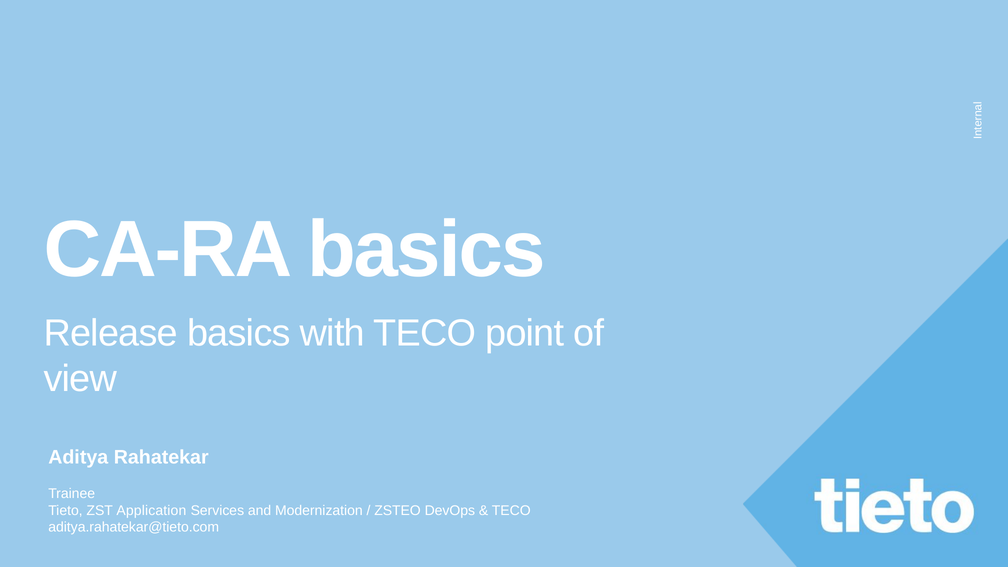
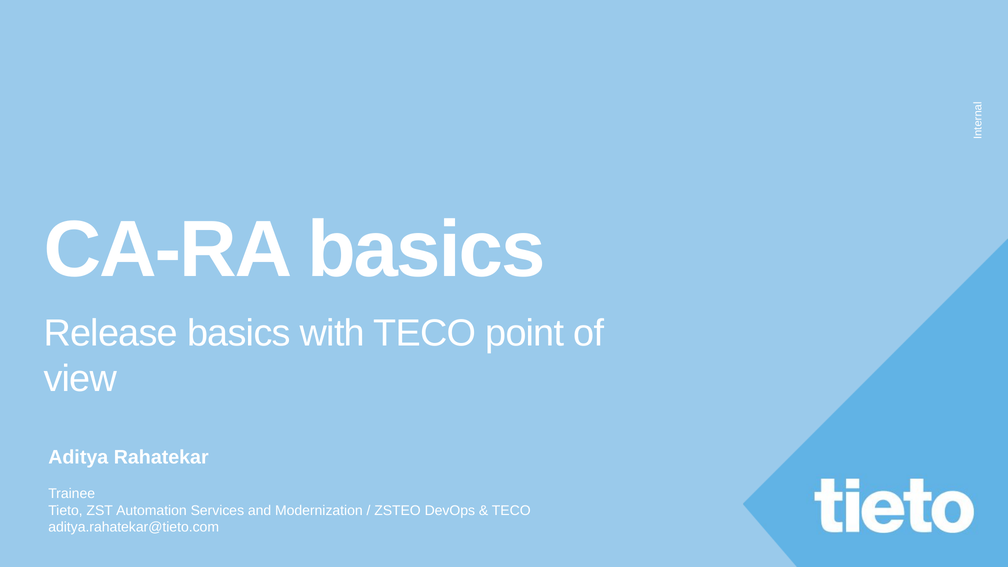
Application: Application -> Automation (151, 511)
